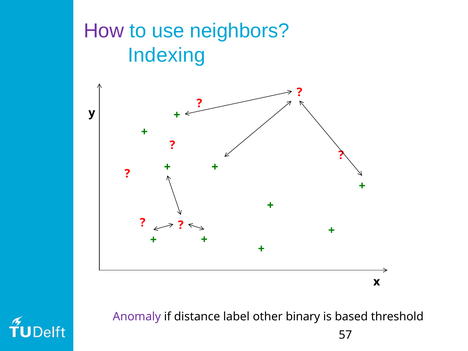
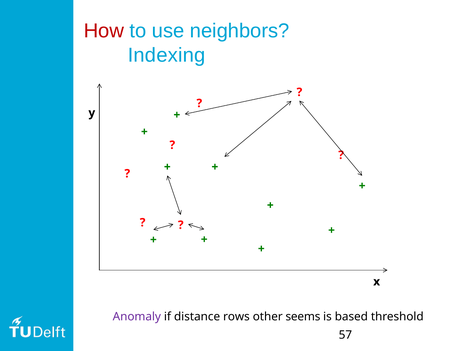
How colour: purple -> red (104, 31)
label: label -> rows (236, 317)
binary: binary -> seems (303, 317)
